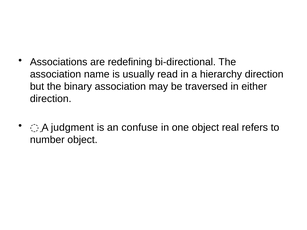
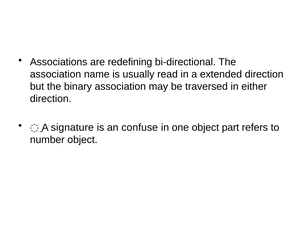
hierarchy: hierarchy -> extended (221, 74)
judgment: judgment -> signature (72, 128)
real: real -> part (230, 128)
